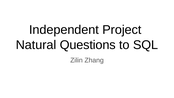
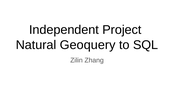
Questions: Questions -> Geoquery (88, 45)
